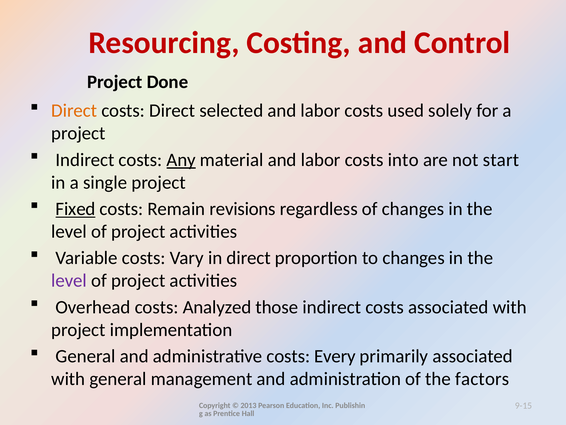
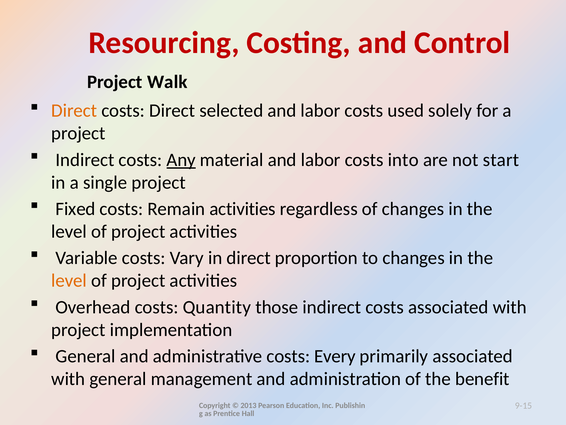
Done: Done -> Walk (167, 82)
Fixed underline: present -> none (76, 209)
Remain revisions: revisions -> activities (243, 209)
level colour: purple -> orange (69, 280)
Analyzed: Analyzed -> Quantity (217, 307)
factors: factors -> benefit (482, 378)
